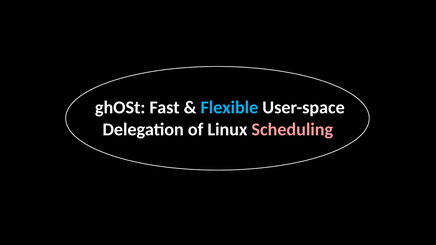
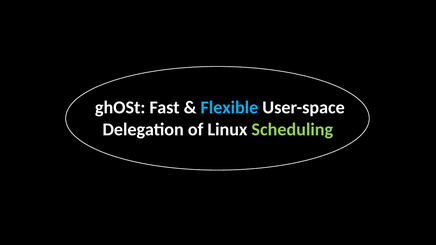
Scheduling colour: pink -> light green (292, 130)
